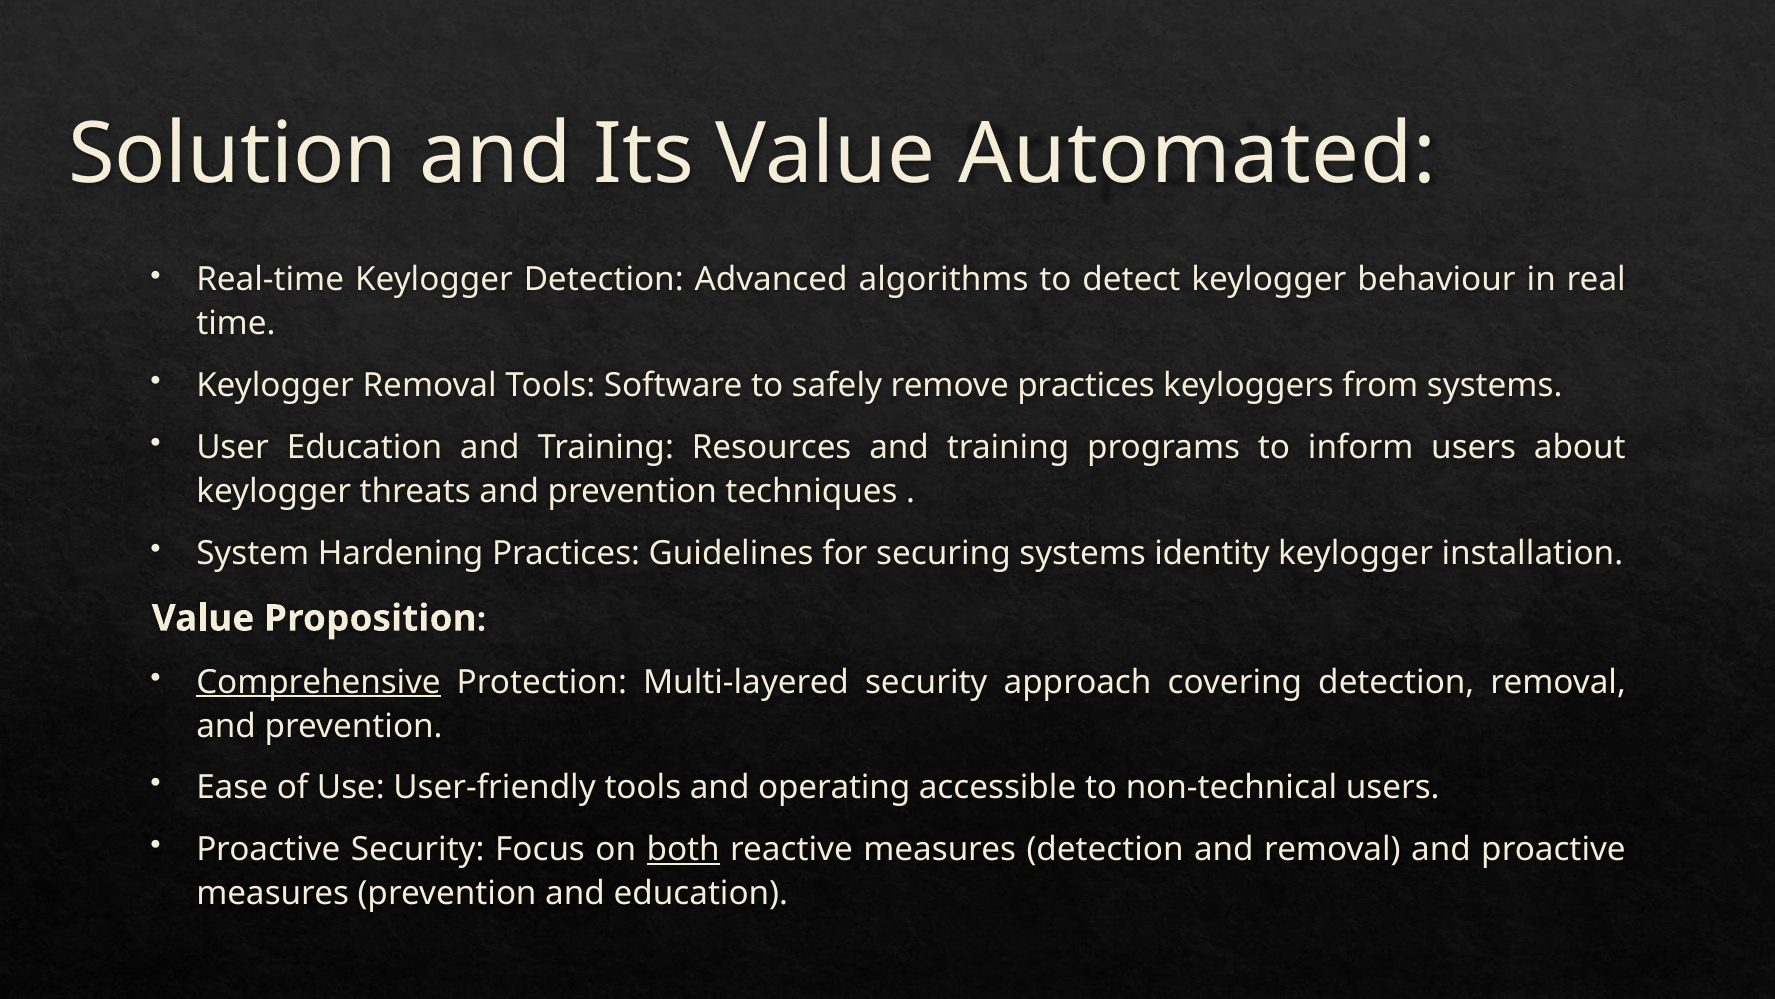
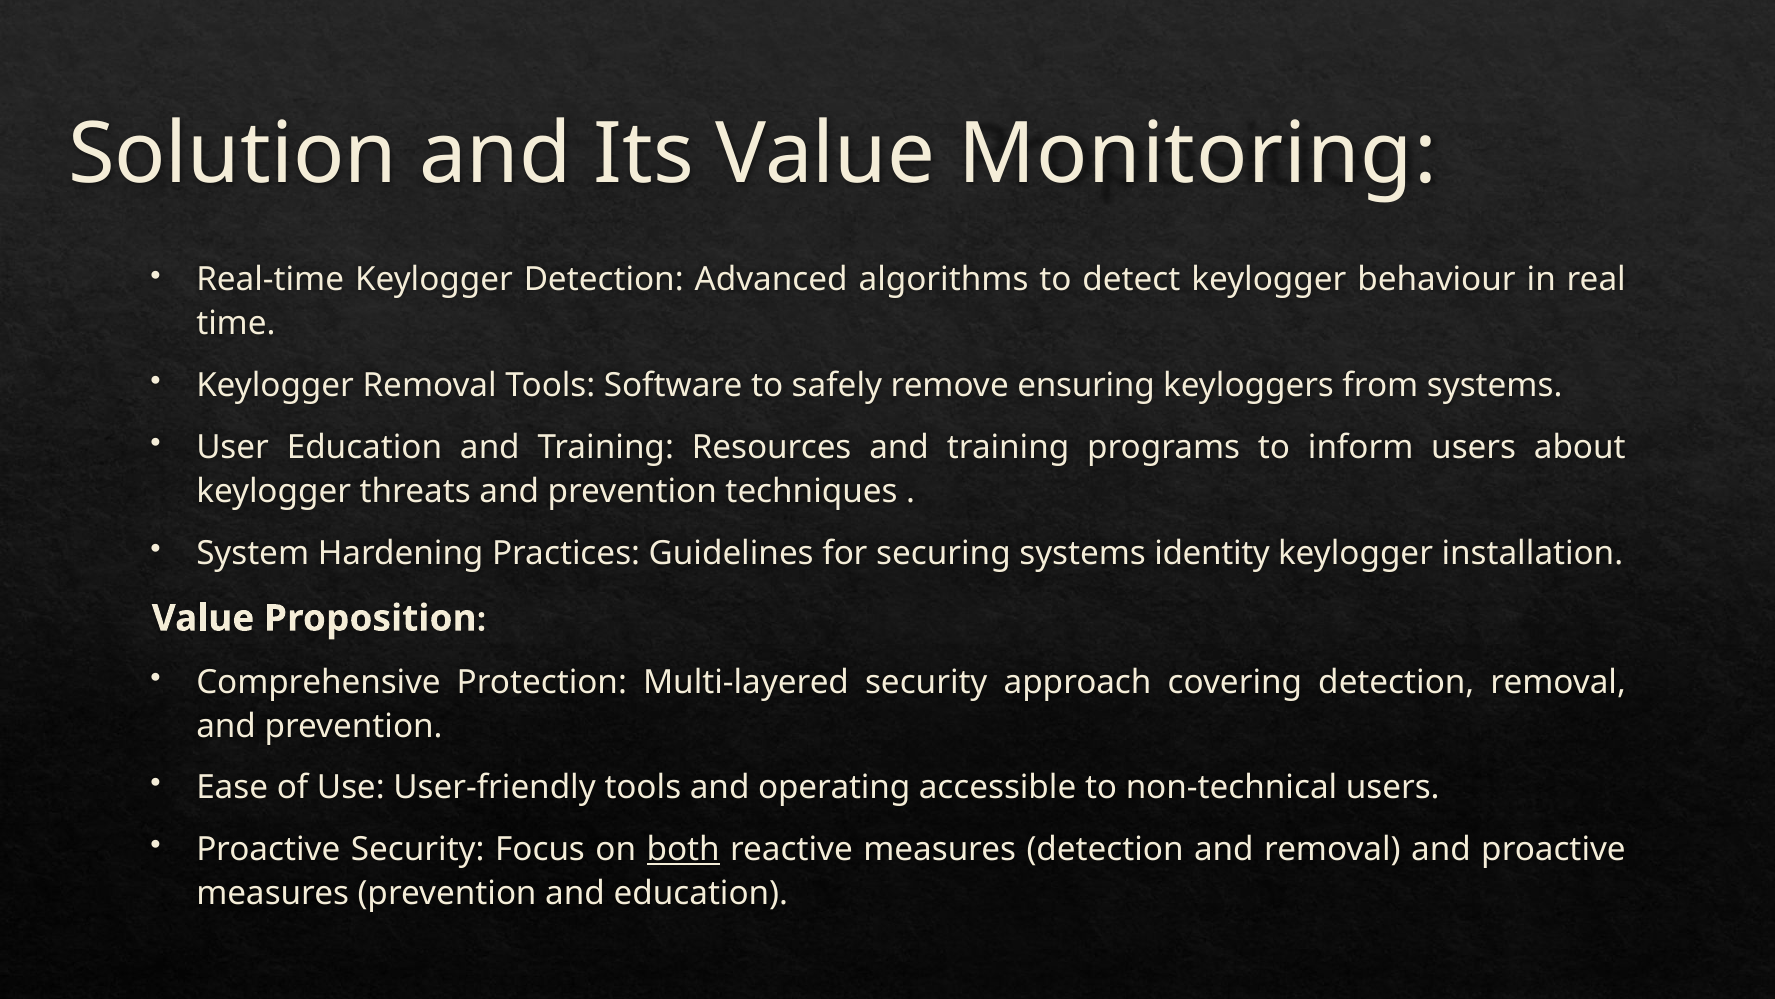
Automated: Automated -> Monitoring (1198, 155)
remove practices: practices -> ensuring (1086, 385)
Comprehensive underline: present -> none (319, 682)
